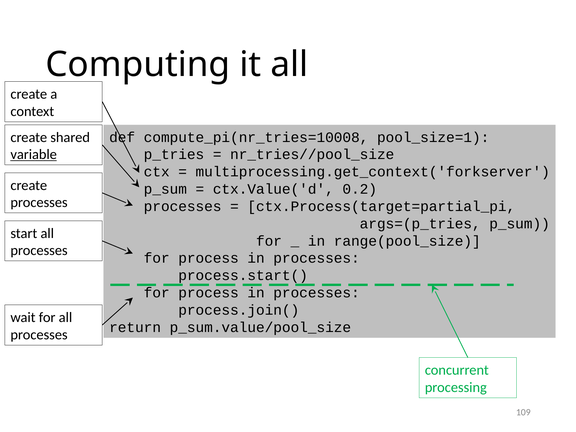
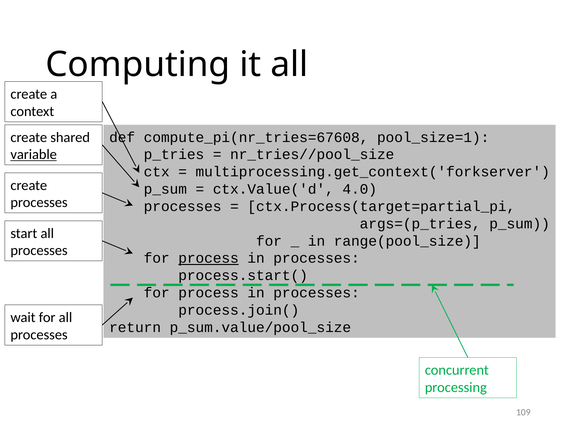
compute_pi(nr_tries=10008: compute_pi(nr_tries=10008 -> compute_pi(nr_tries=67608 (256, 137)
0.2: 0.2 -> 4.0 (360, 189)
process underline: none -> present (209, 258)
